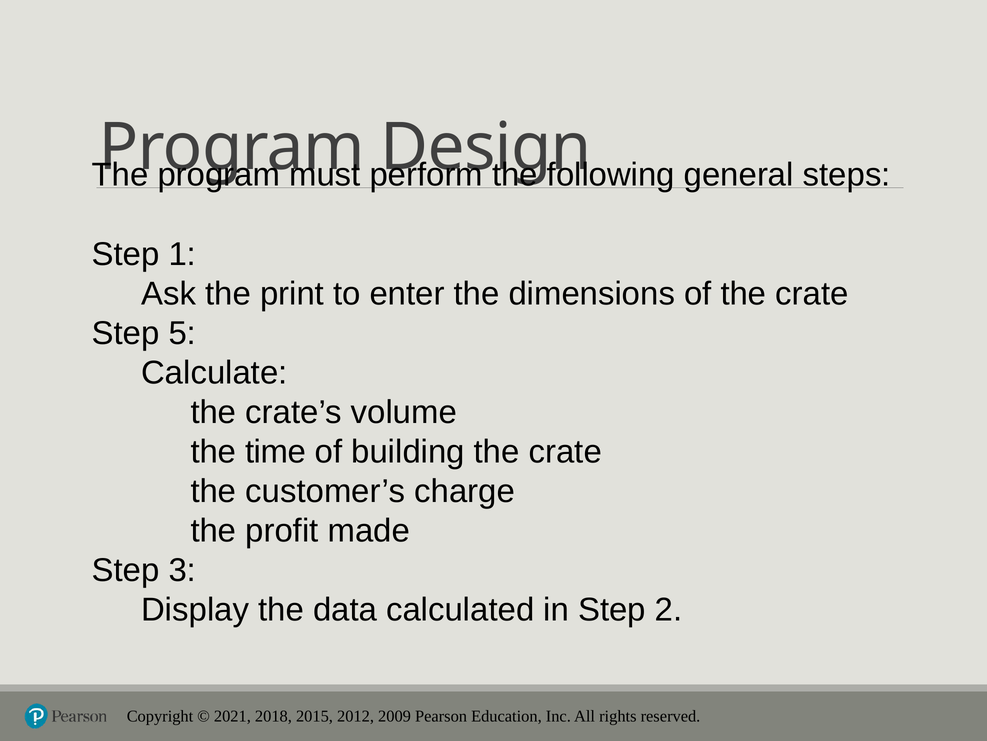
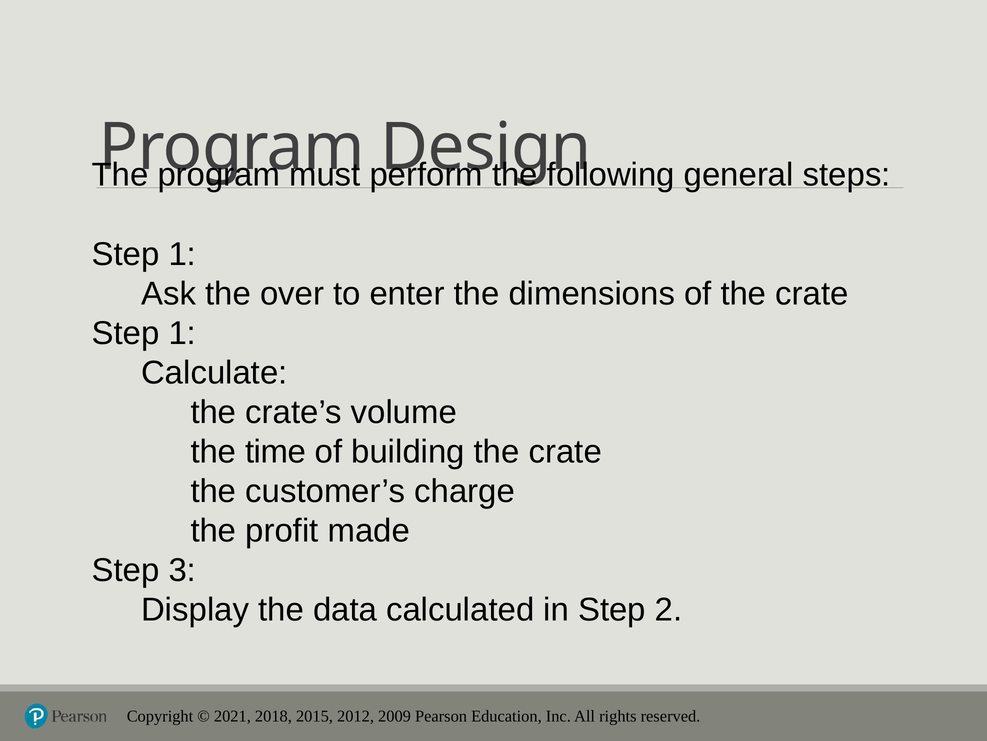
print: print -> over (292, 293)
5: 5 -> 1 (182, 333)
